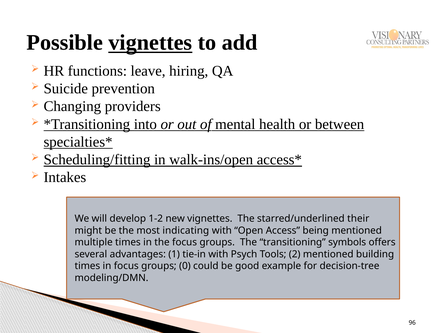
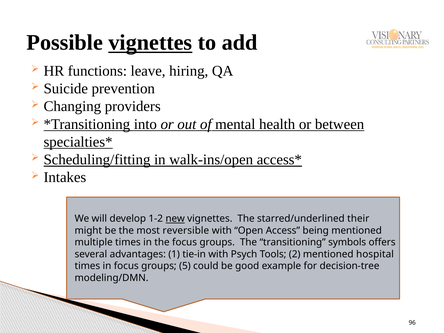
new underline: none -> present (175, 219)
indicating: indicating -> reversible (186, 231)
building: building -> hospital (375, 254)
0: 0 -> 5 (185, 266)
